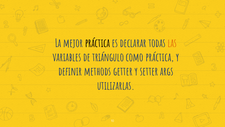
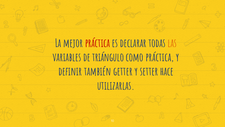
práctica colour: black -> red (97, 43)
methods: methods -> también (98, 71)
args: args -> hace (167, 71)
